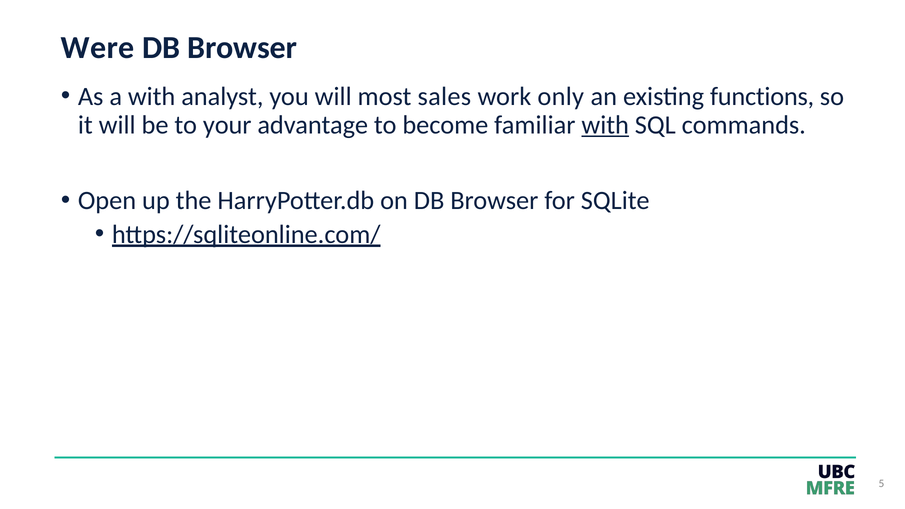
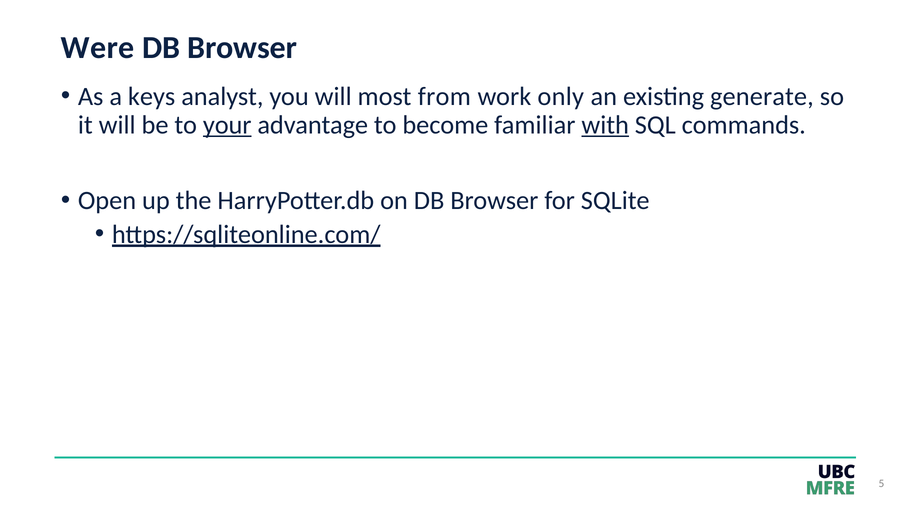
a with: with -> keys (152, 96)
sales: sales -> from (444, 96)
functions: functions -> generate (762, 96)
your underline: none -> present (227, 125)
